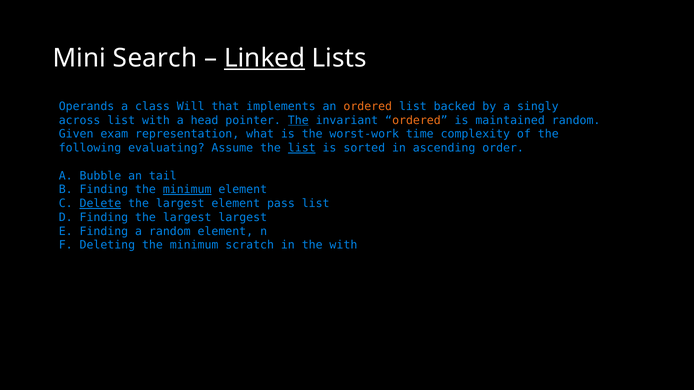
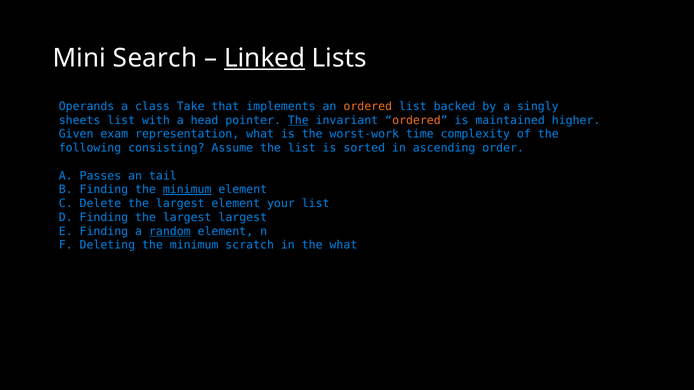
Will: Will -> Take (191, 107)
across: across -> sheets (80, 120)
maintained random: random -> higher (576, 120)
evaluating: evaluating -> consisting (166, 148)
list underline: present -> none (302, 148)
Bubble: Bubble -> Passes (100, 176)
Delete underline: present -> none (100, 204)
pass: pass -> your (281, 204)
random underline: none -> present (170, 231)
the with: with -> what (343, 245)
